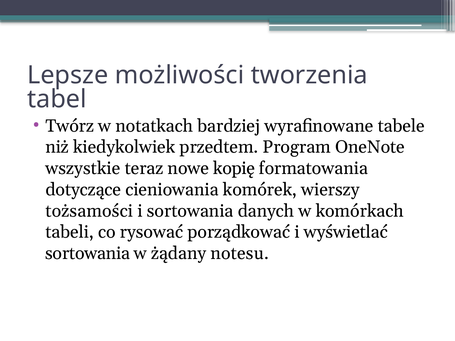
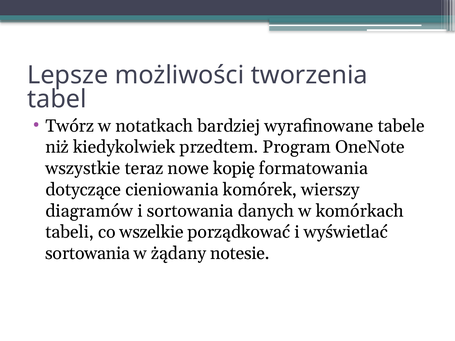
tożsamości: tożsamości -> diagramów (89, 211)
rysować: rysować -> wszelkie (152, 232)
notesu: notesu -> notesie (240, 253)
